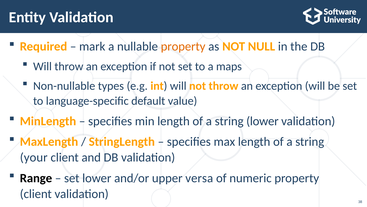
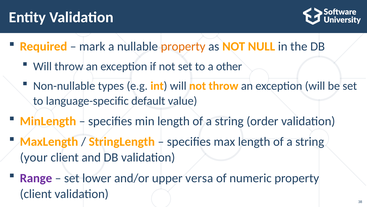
maps: maps -> other (229, 66)
string lower: lower -> order (262, 121)
Range colour: black -> purple (36, 178)
